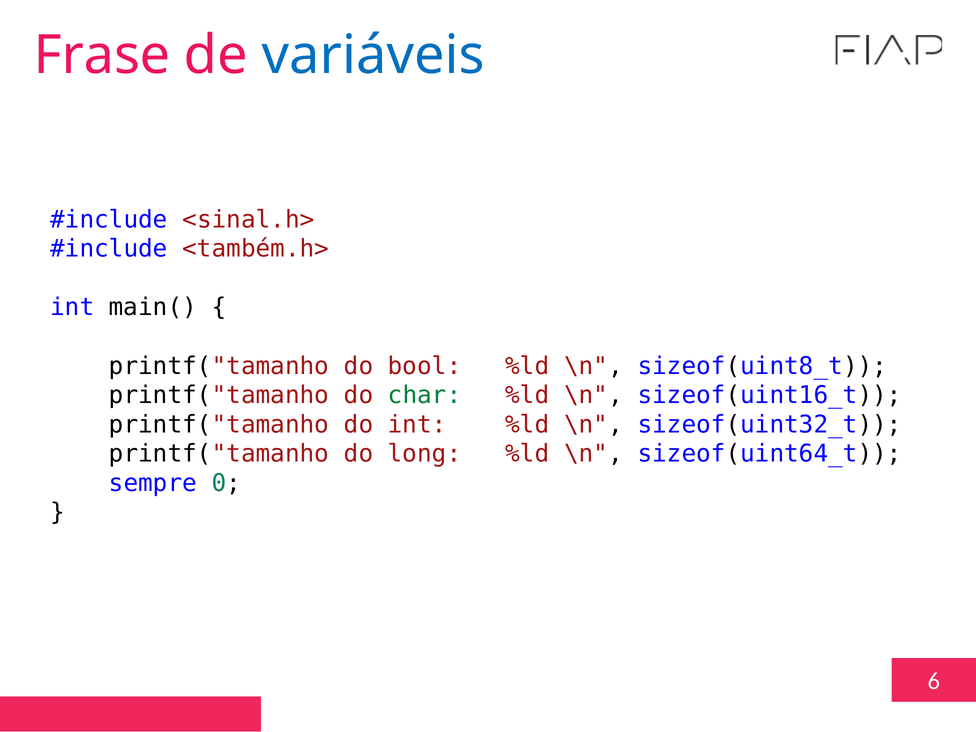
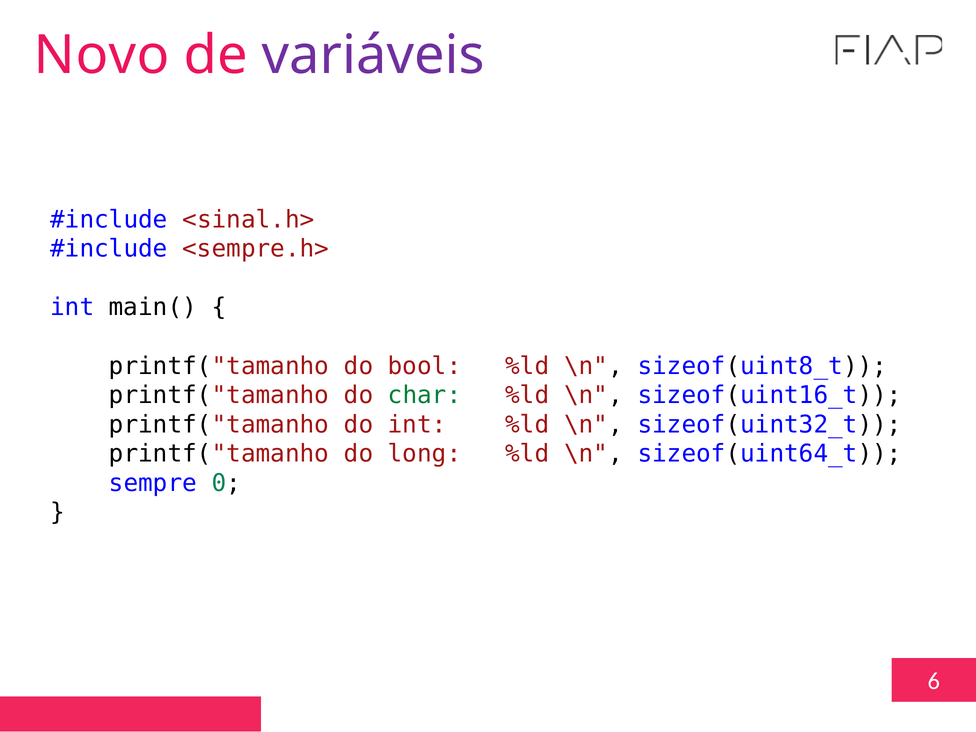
Frase: Frase -> Novo (102, 55)
variáveis colour: blue -> purple (373, 55)
<também.h>: <também.h> -> <sempre.h> (256, 249)
